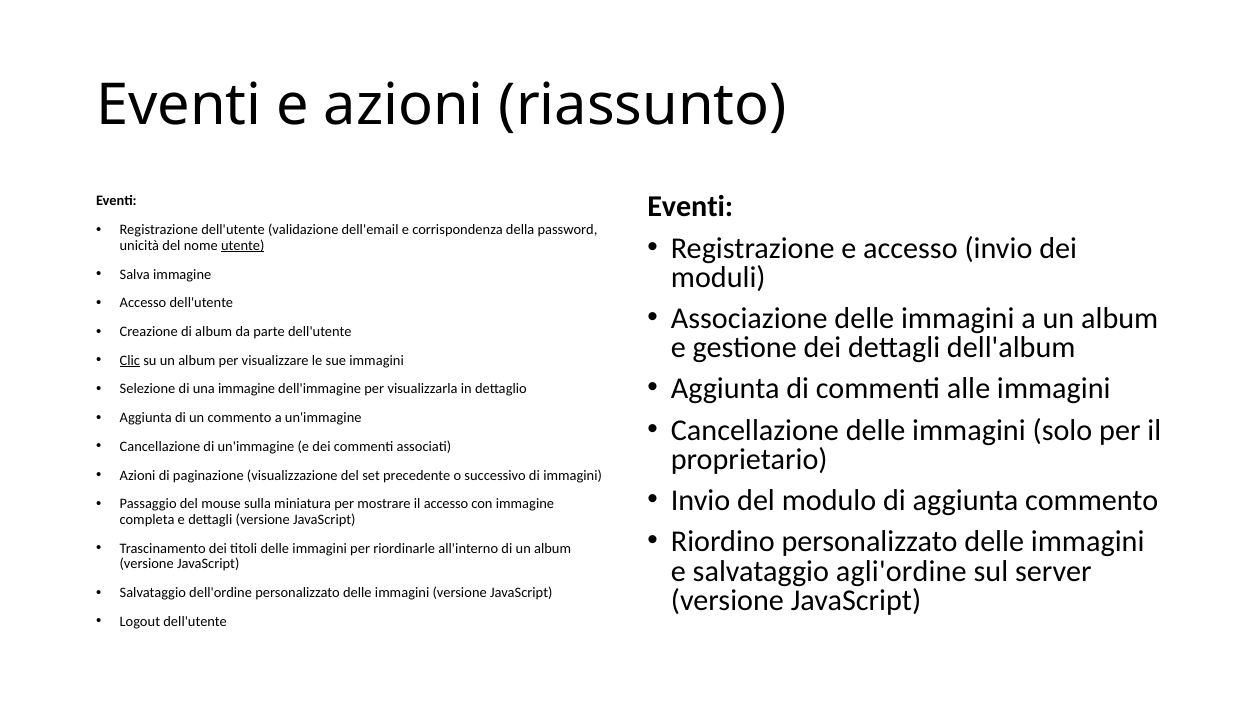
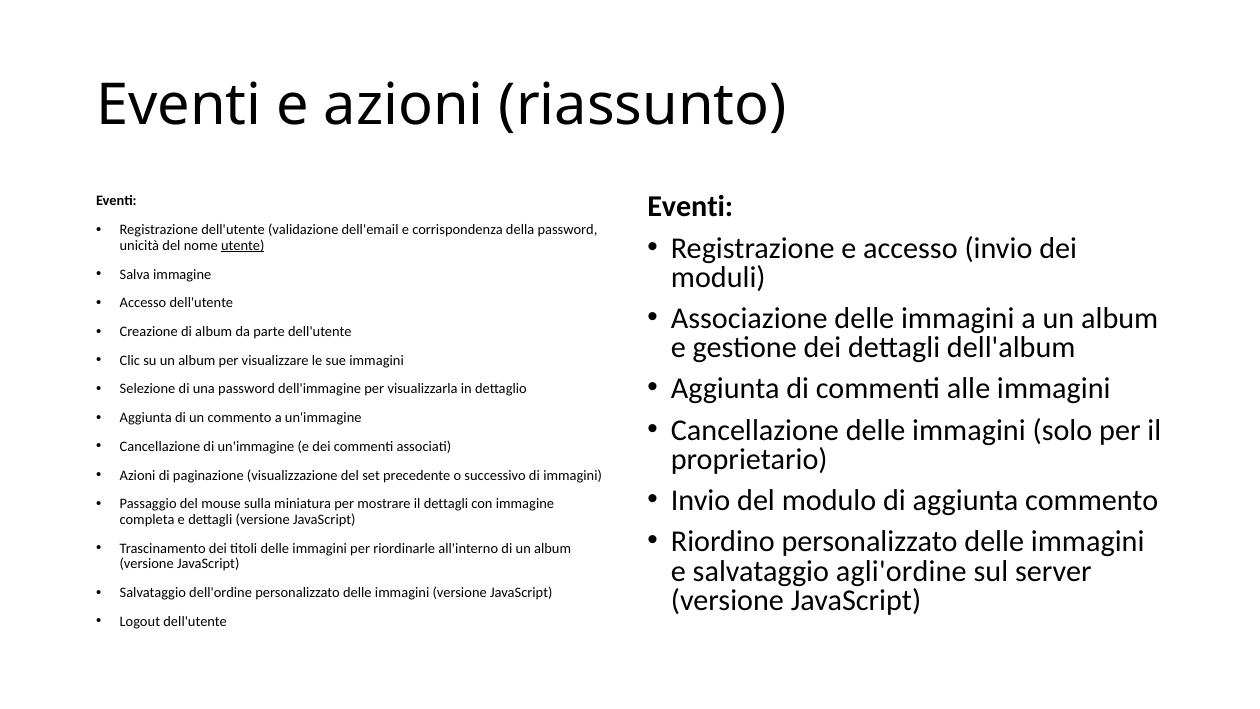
Clic underline: present -> none (130, 360)
una immagine: immagine -> password (247, 389)
il accesso: accesso -> dettagli (446, 504)
